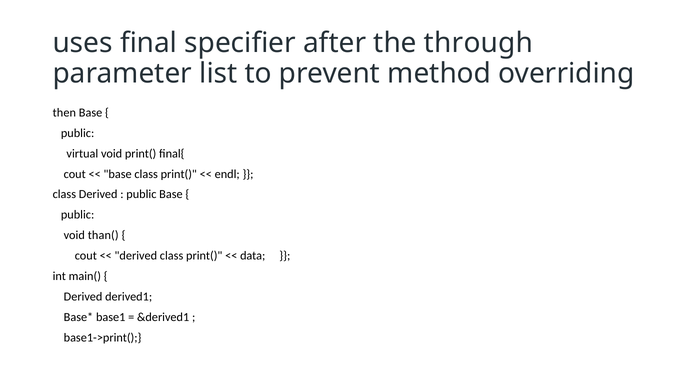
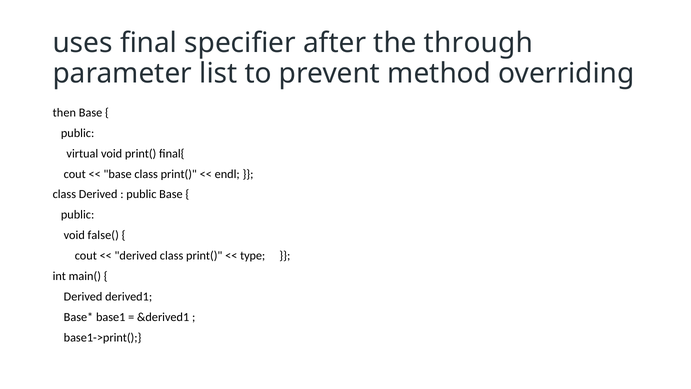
than(: than( -> false( (103, 235)
data: data -> type (253, 256)
